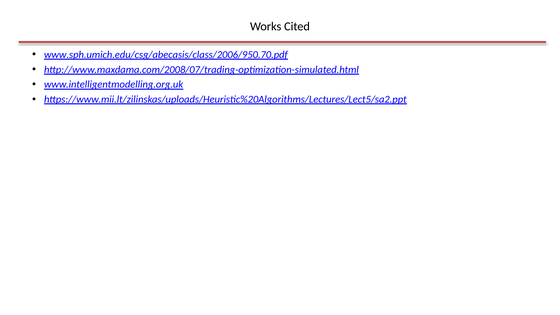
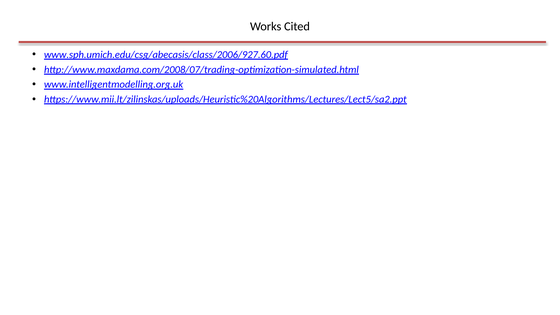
www.sph.umich.edu/csg/abecasis/class/2006/950.70.pdf: www.sph.umich.edu/csg/abecasis/class/2006/950.70.pdf -> www.sph.umich.edu/csg/abecasis/class/2006/927.60.pdf (166, 55)
